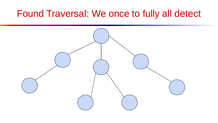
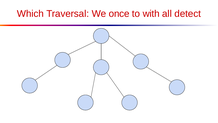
Found: Found -> Which (30, 14)
fully: fully -> with (151, 14)
